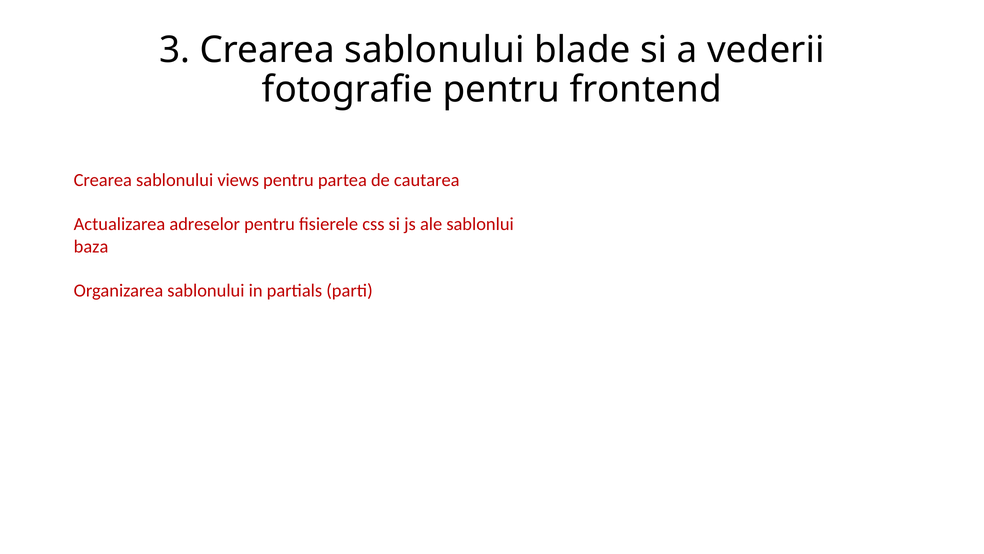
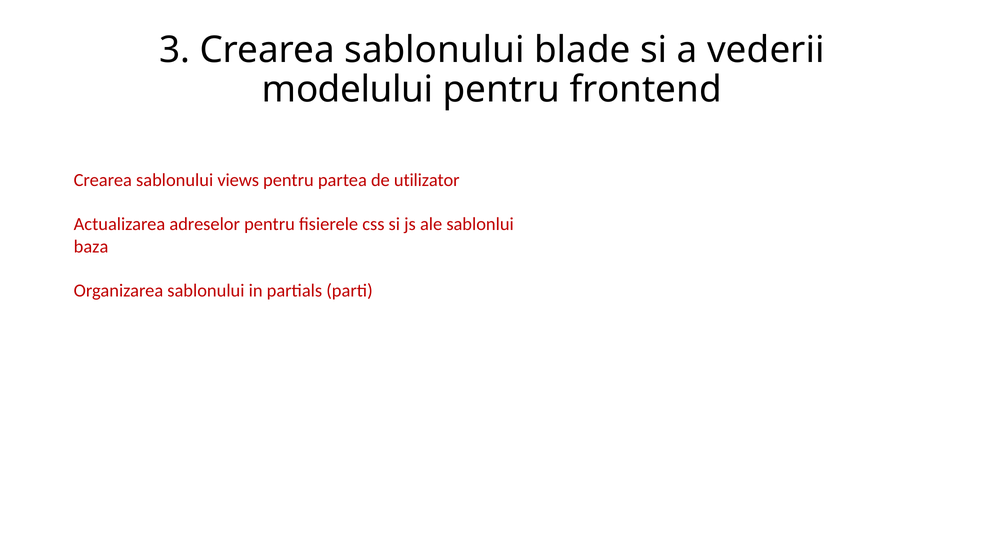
fotografie: fotografie -> modelului (348, 90)
cautarea: cautarea -> utilizator (427, 180)
